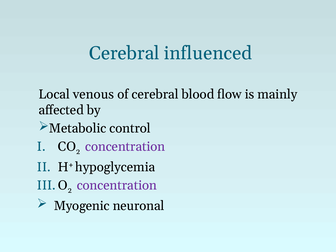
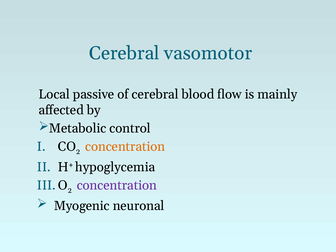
influenced: influenced -> vasomotor (208, 53)
venous: venous -> passive (94, 94)
concentration colour: purple -> orange (125, 147)
